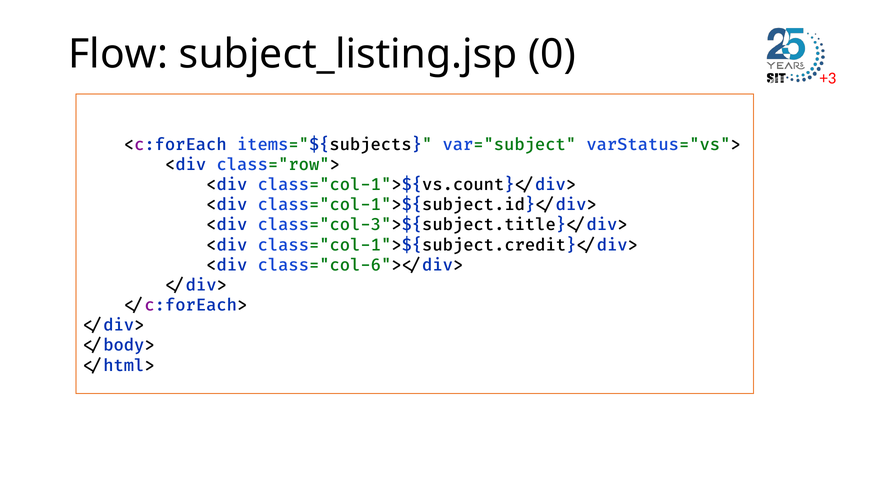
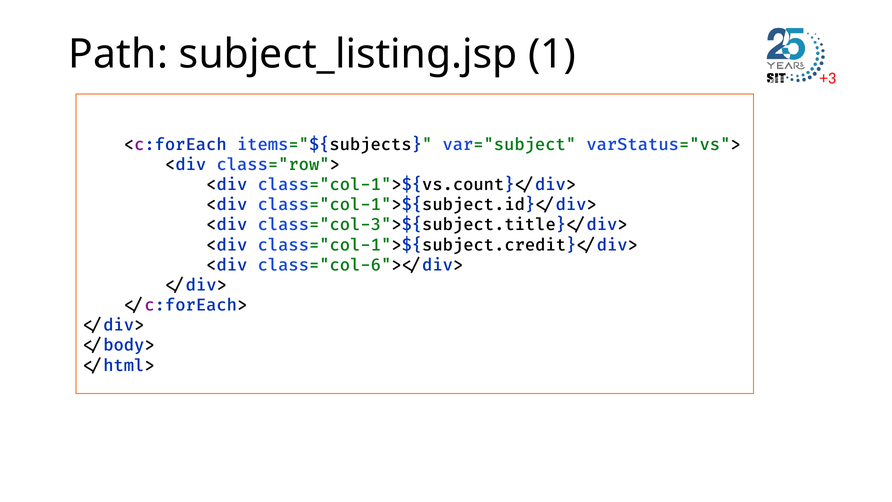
Flow: Flow -> Path (118, 54)
0: 0 -> 1 (552, 54)
